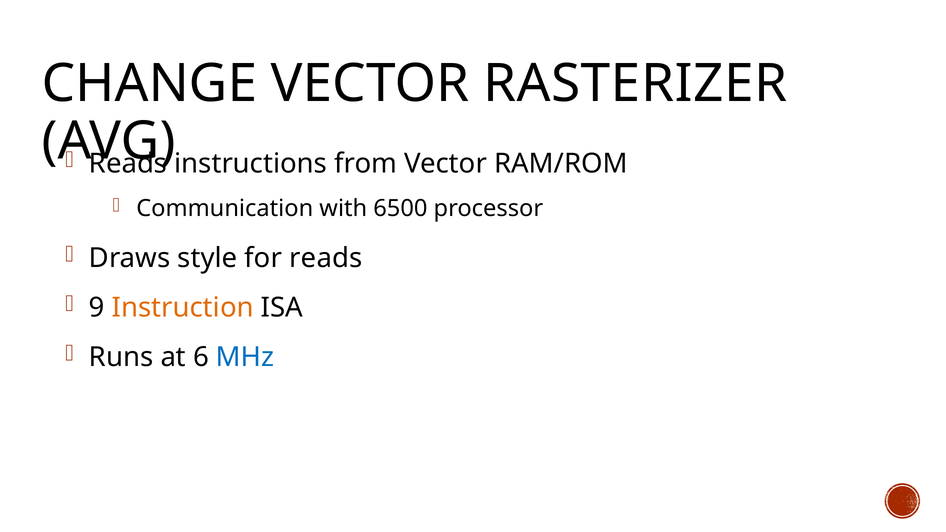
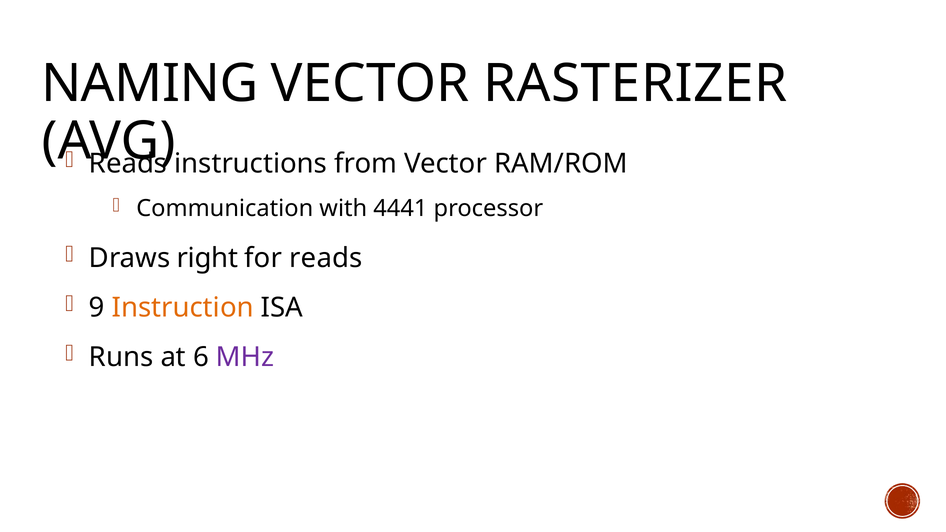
CHANGE: CHANGE -> NAMING (150, 84)
6500: 6500 -> 4441 (400, 208)
style: style -> right (207, 258)
MHz colour: blue -> purple (245, 357)
